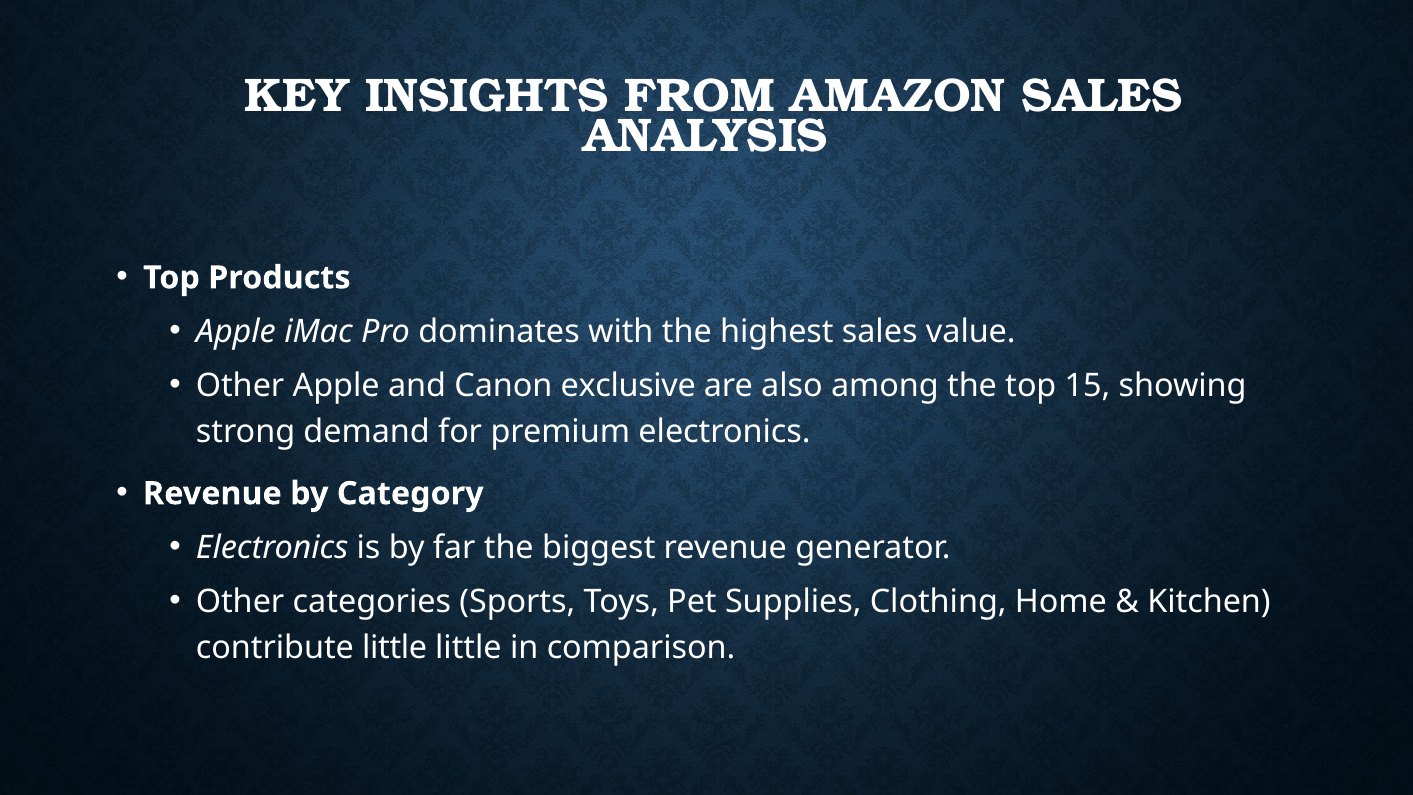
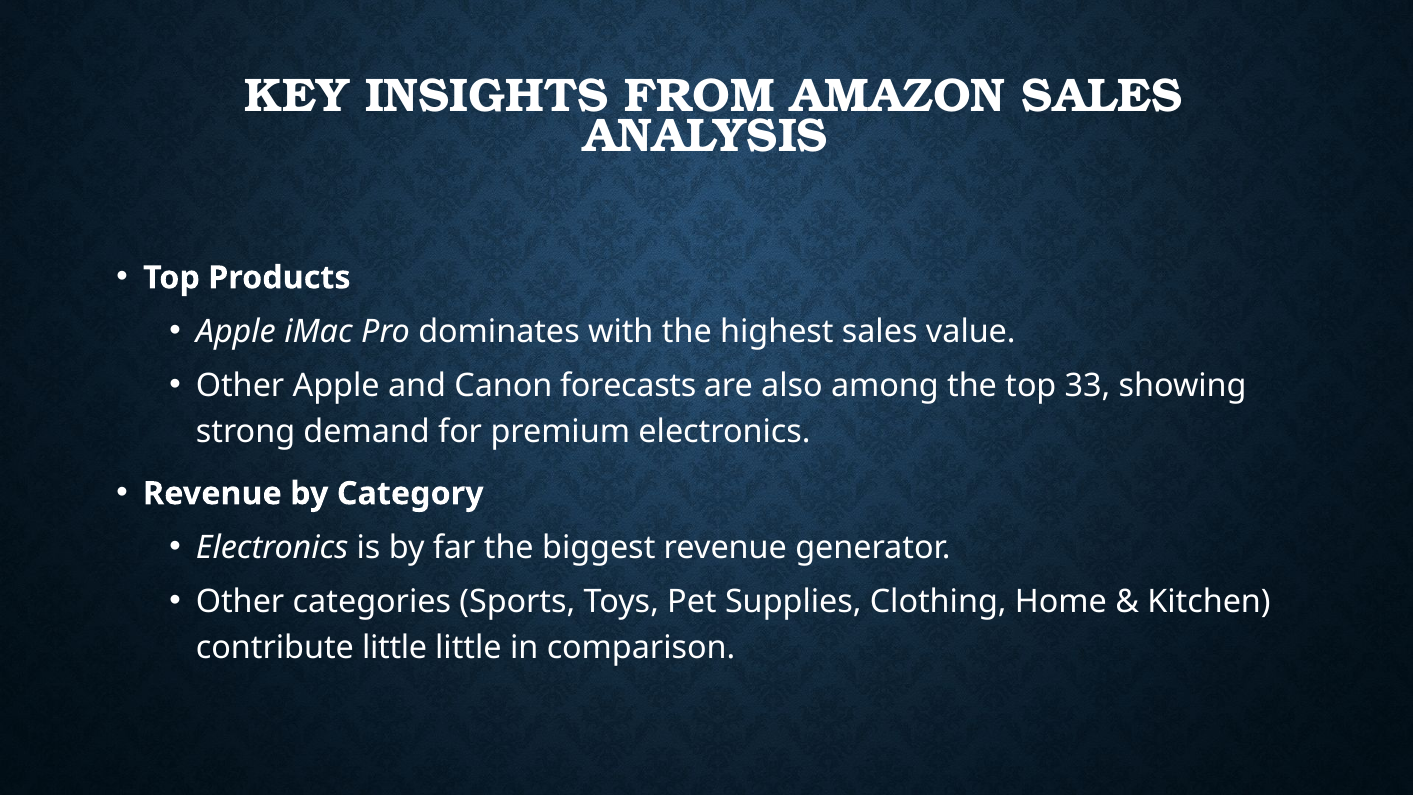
exclusive: exclusive -> forecasts (628, 386)
15: 15 -> 33 (1087, 386)
